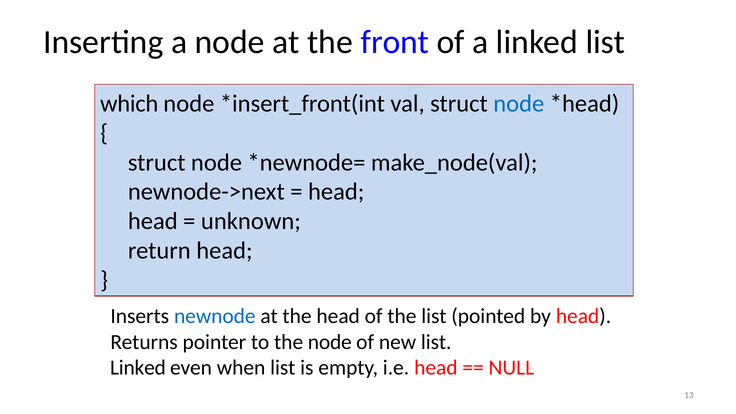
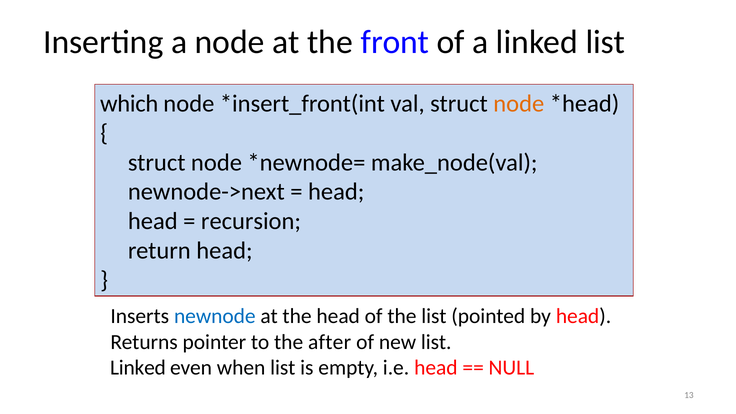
node colour: blue -> orange (519, 104)
unknown: unknown -> recursion (251, 221)
the node: node -> after (330, 342)
